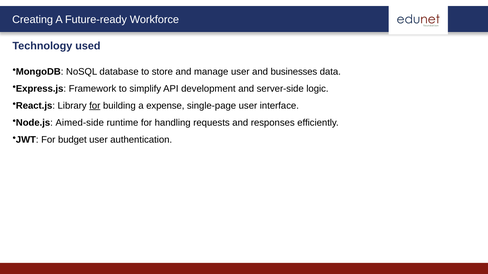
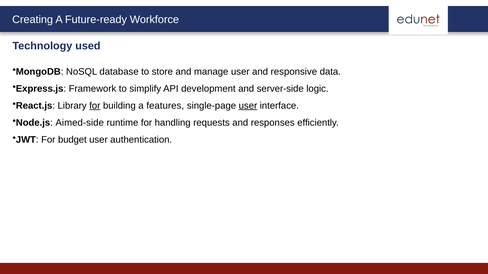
businesses: businesses -> responsive (294, 72)
expense: expense -> features (165, 106)
user underline: none -> present (248, 106)
